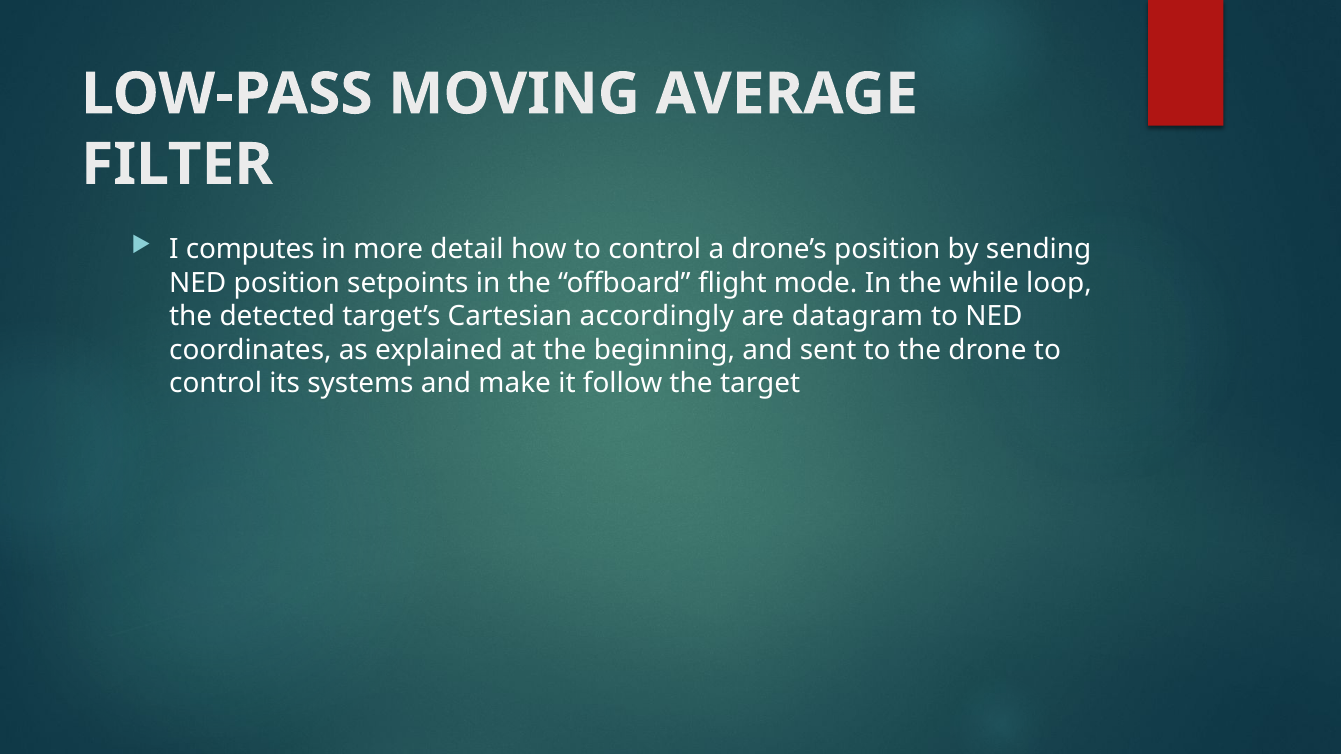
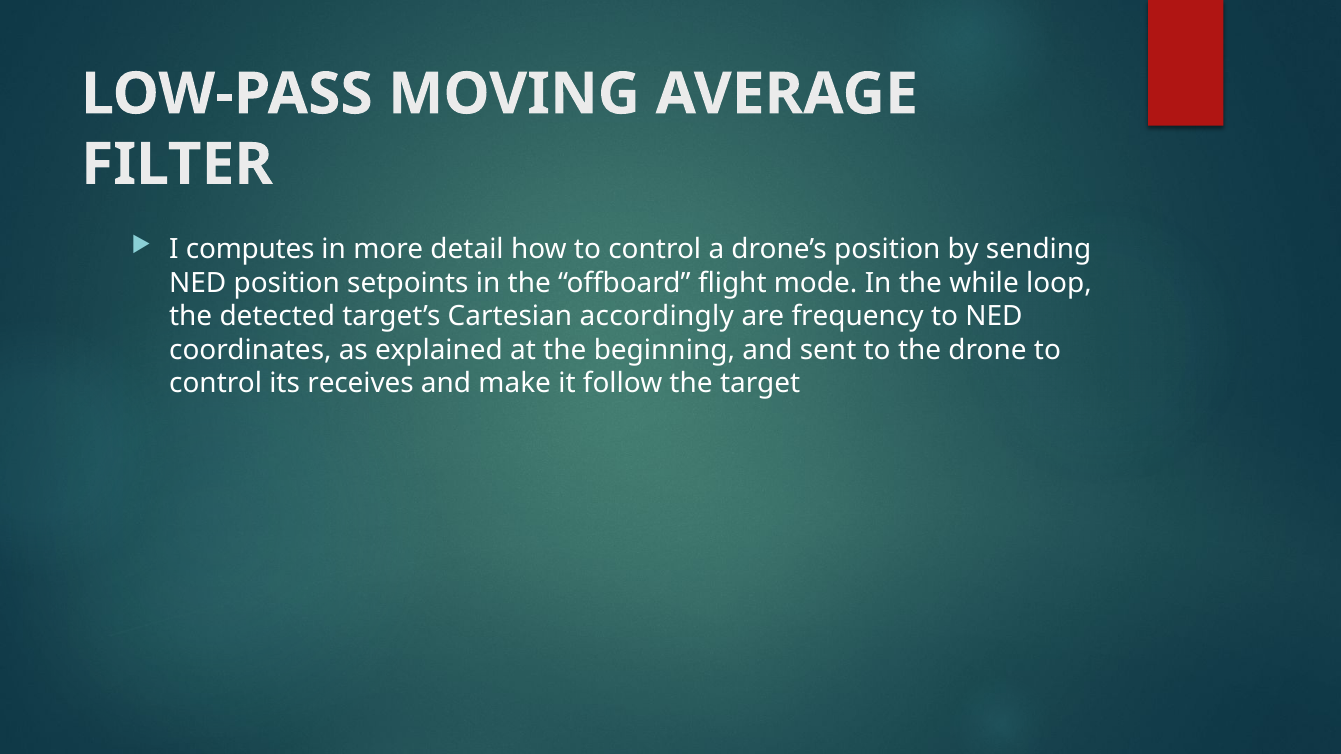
datagram: datagram -> frequency (858, 317)
systems: systems -> receives (360, 384)
